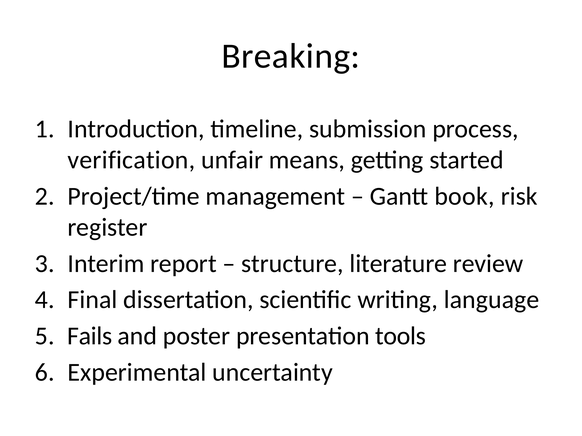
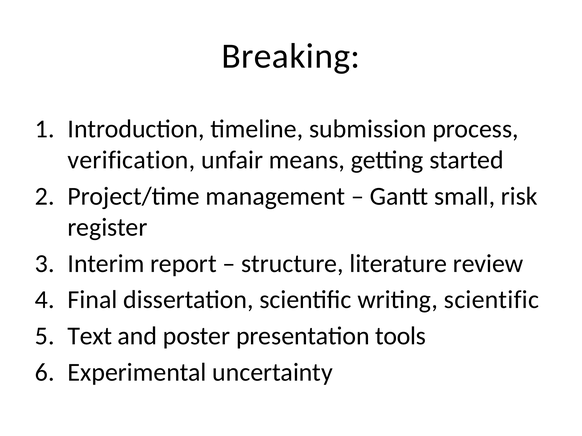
book: book -> small (465, 197)
writing language: language -> scientific (491, 300)
Fails: Fails -> Text (90, 336)
